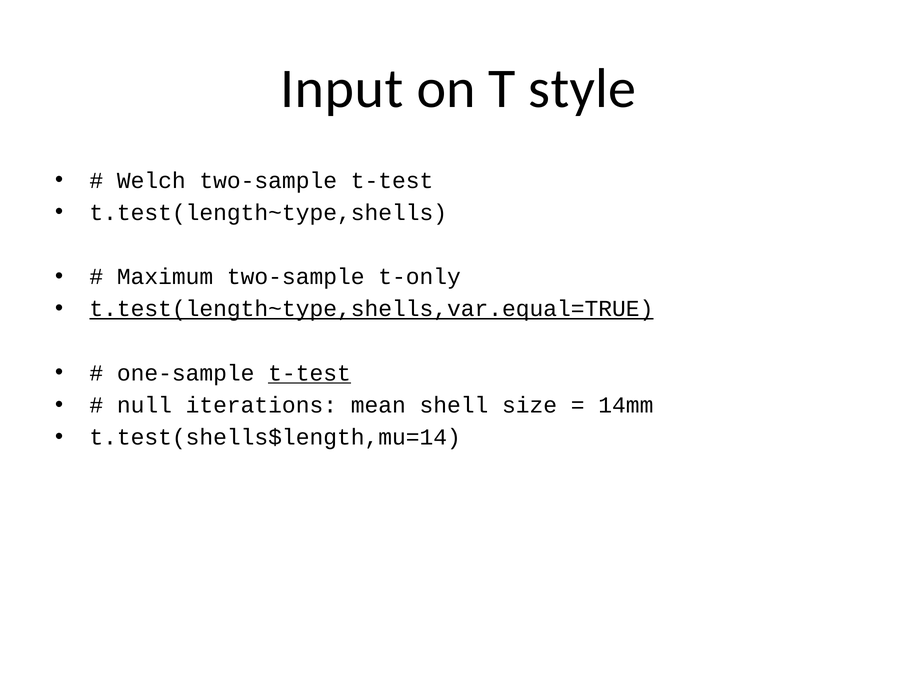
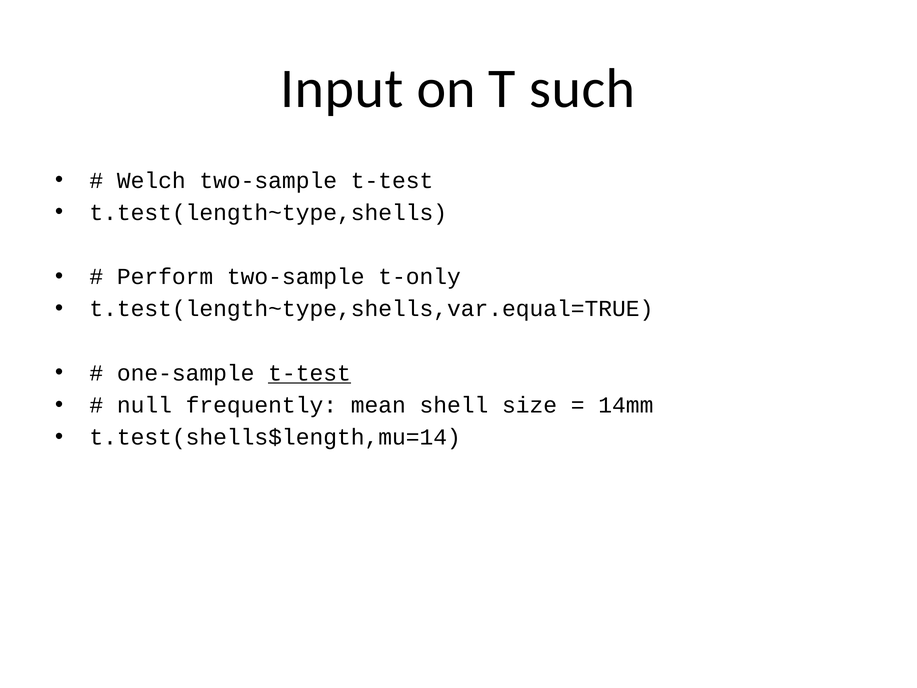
style: style -> such (582, 89)
Maximum: Maximum -> Perform (165, 277)
t.test(length~type,shells,var.equal=TRUE underline: present -> none (371, 309)
iterations: iterations -> frequently (261, 405)
